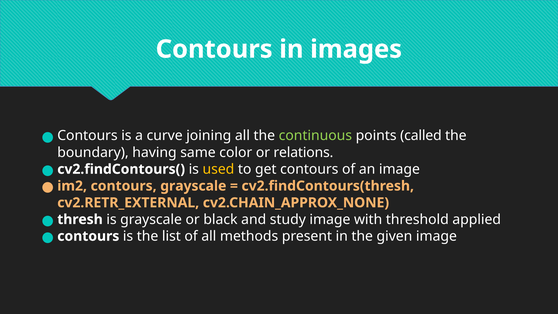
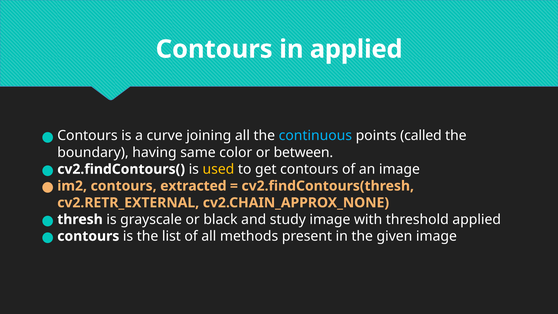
in images: images -> applied (356, 49)
continuous colour: light green -> light blue (315, 136)
relations: relations -> between (303, 152)
contours grayscale: grayscale -> extracted (193, 186)
